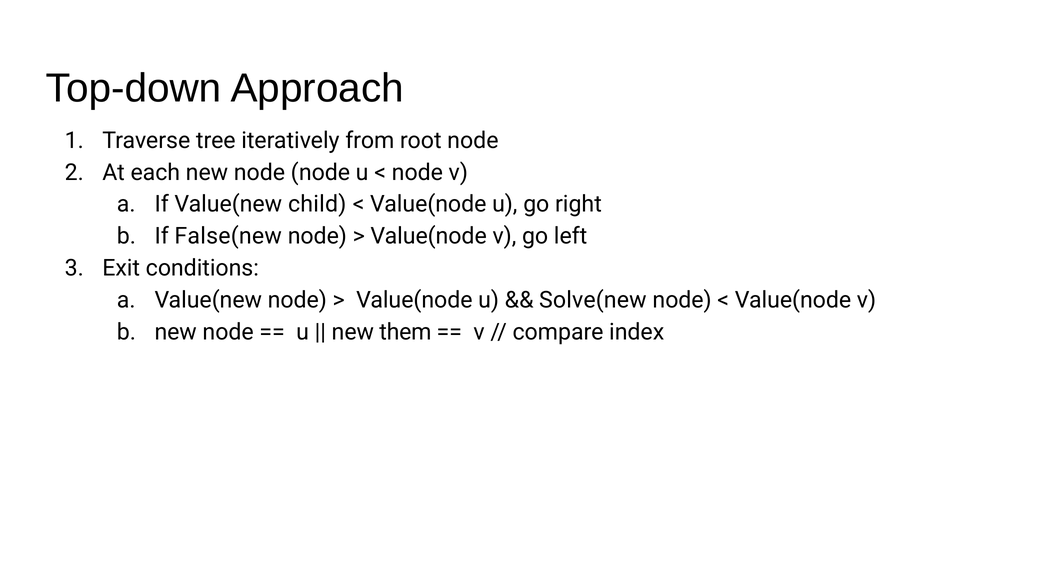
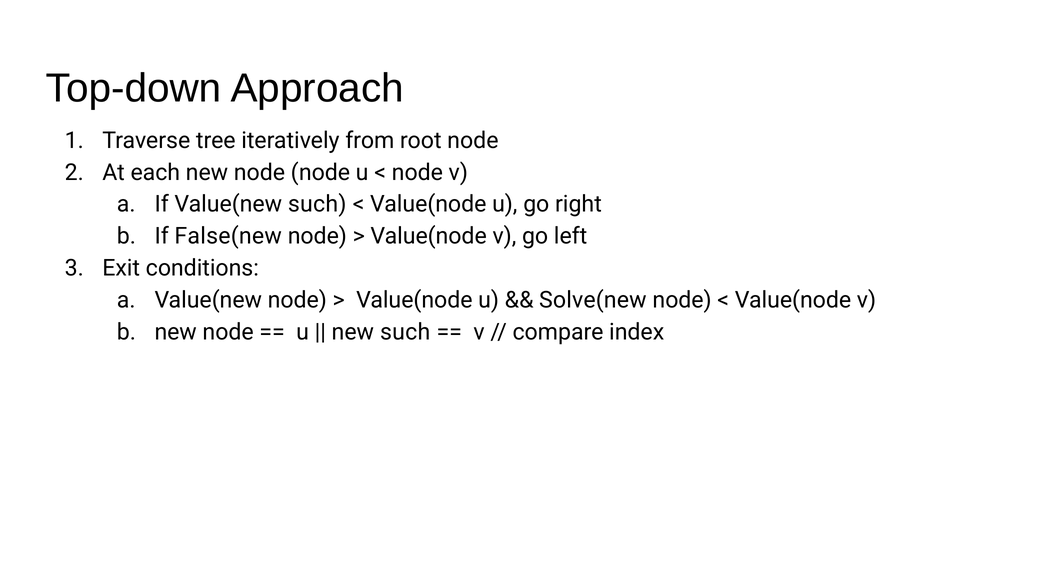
Value(new child: child -> such (317, 204)
new them: them -> such (405, 332)
